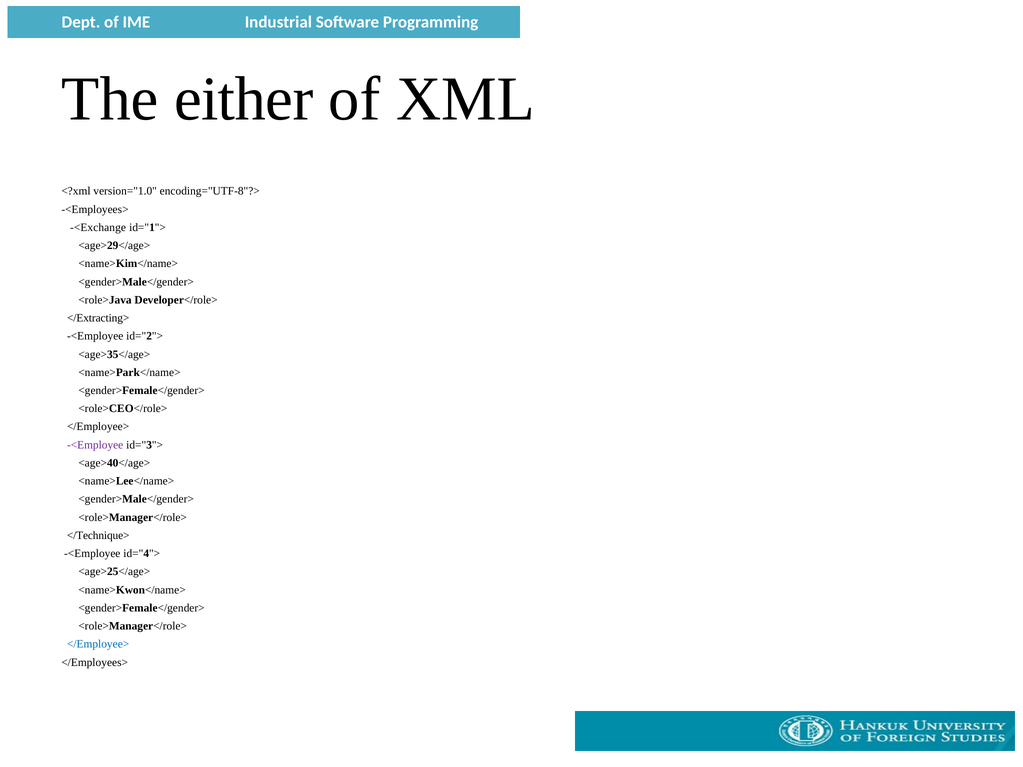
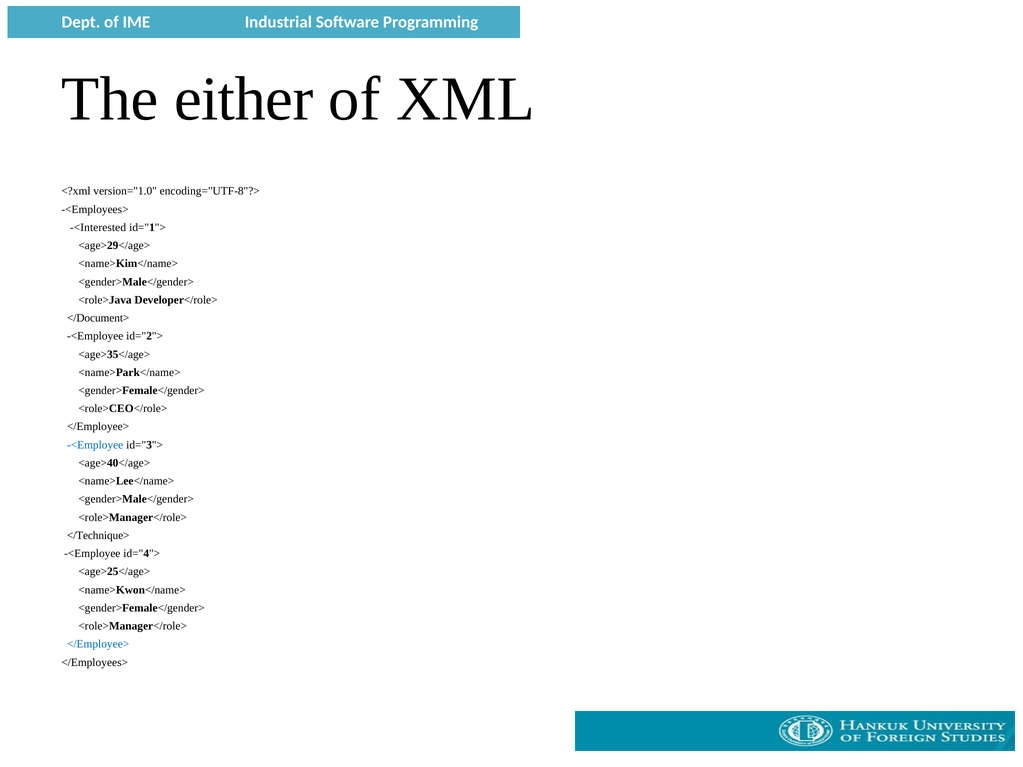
-<Exchange: -<Exchange -> -<Interested (98, 228)
</Extracting>: </Extracting> -> </Document> (98, 318)
-<Employee colour: purple -> blue (95, 445)
